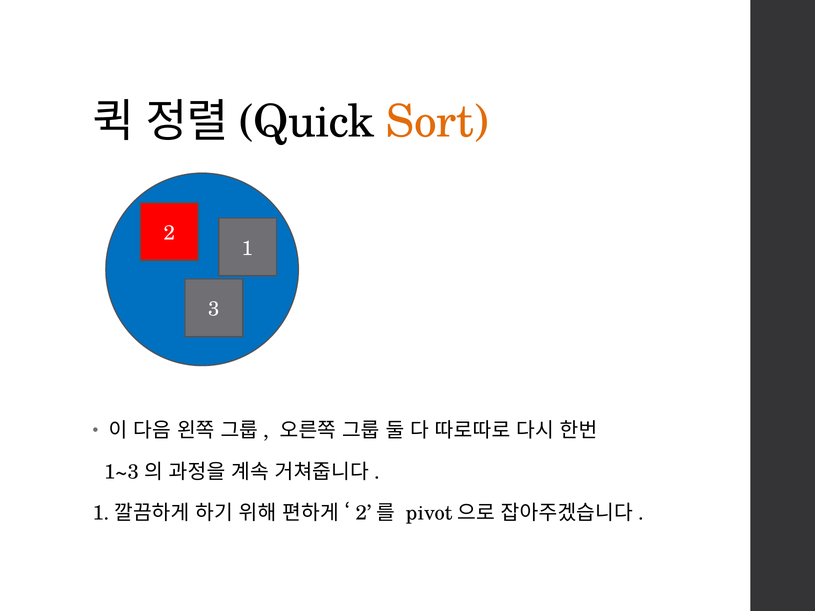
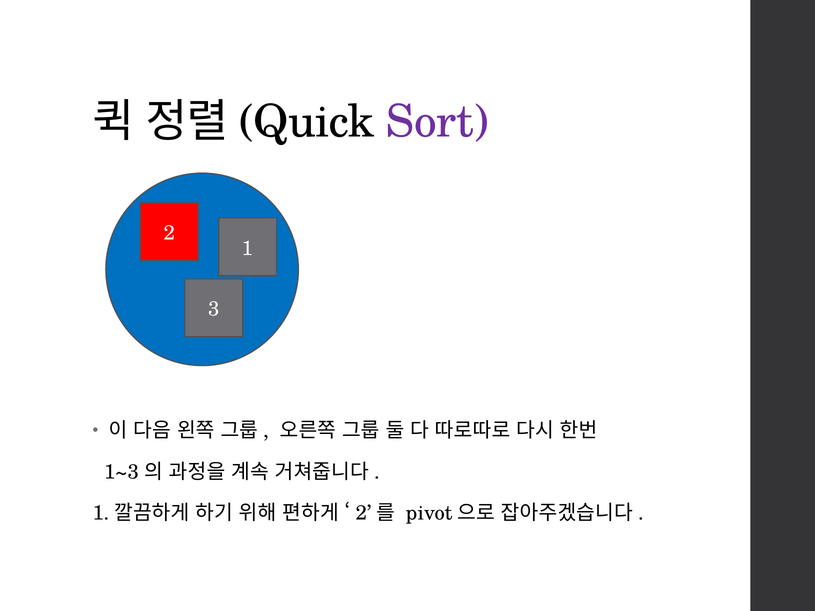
Sort colour: orange -> purple (437, 122)
